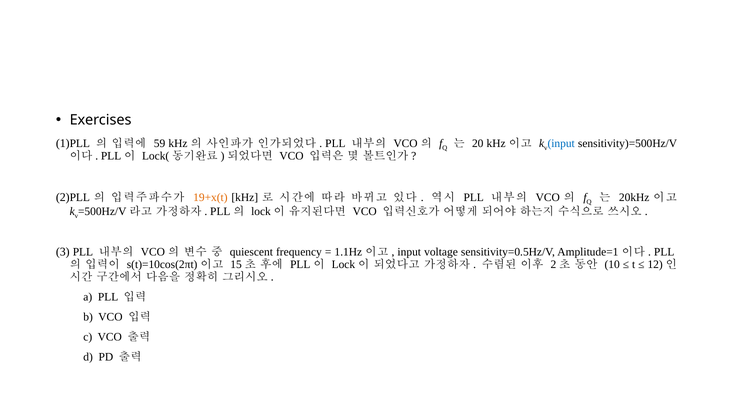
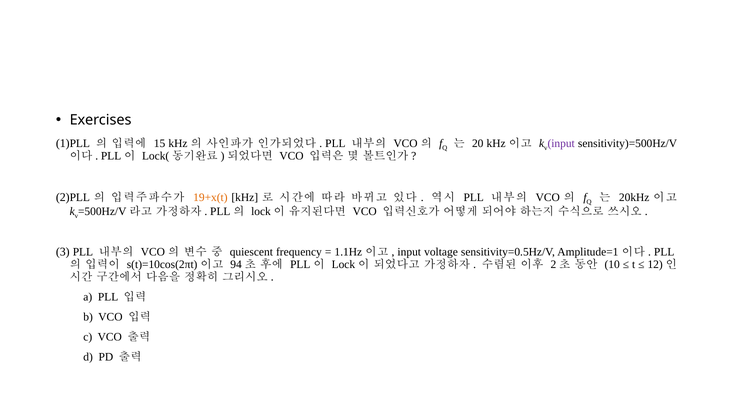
59: 59 -> 15 (160, 143)
input colour: blue -> purple (561, 143)
15: 15 -> 94 (236, 265)
